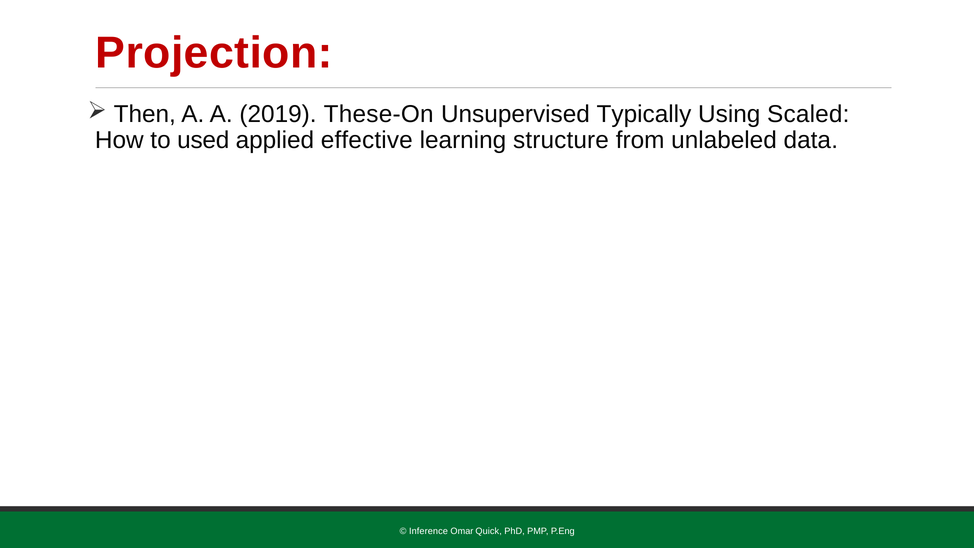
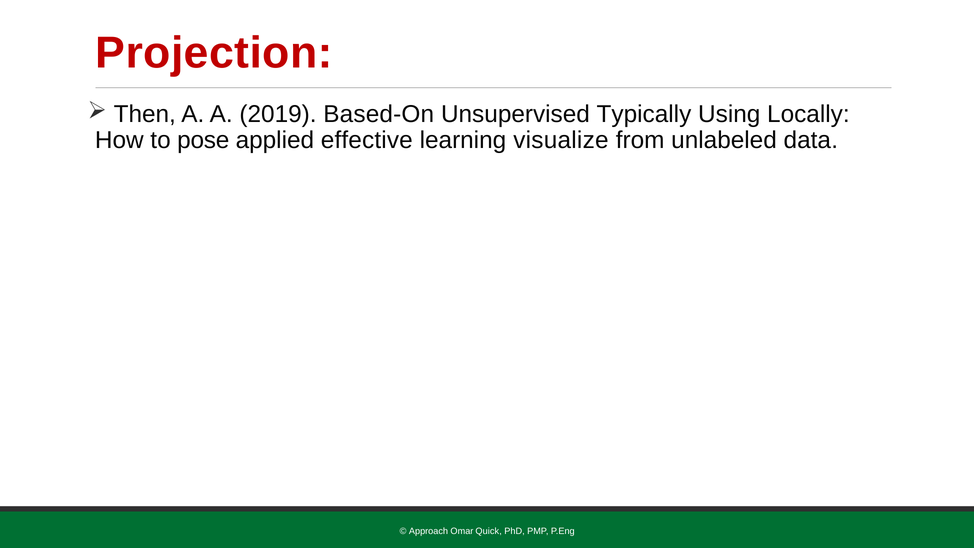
These-On: These-On -> Based-On (379, 114)
Scaled: Scaled -> Locally (808, 114)
used: used -> pose (203, 140)
structure: structure -> visualize (561, 140)
Inference: Inference -> Approach (429, 531)
